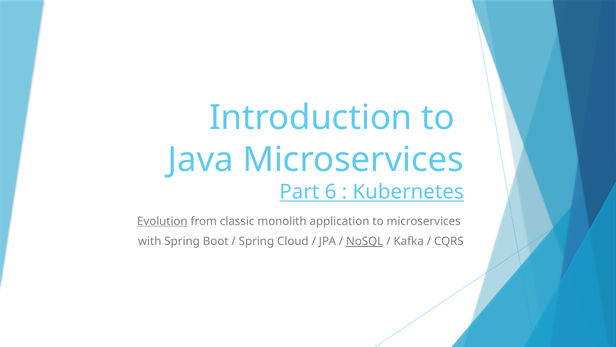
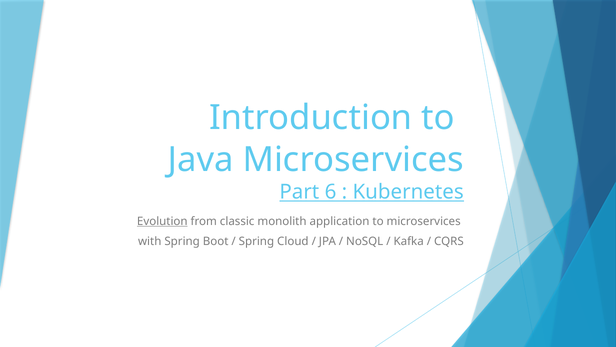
NoSQL underline: present -> none (365, 241)
